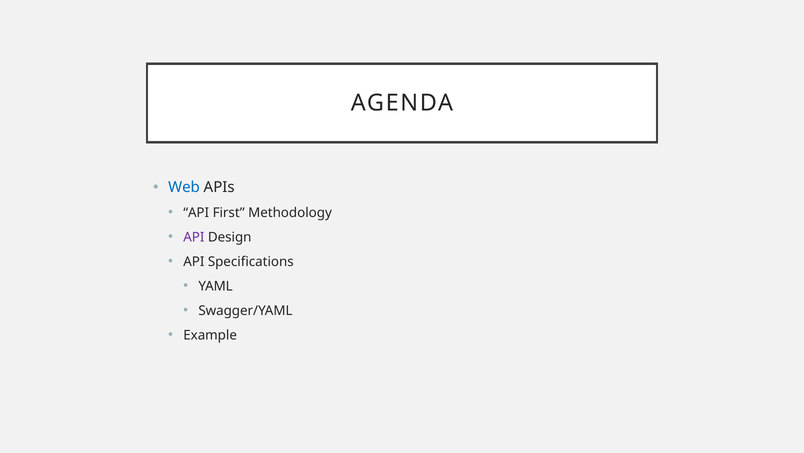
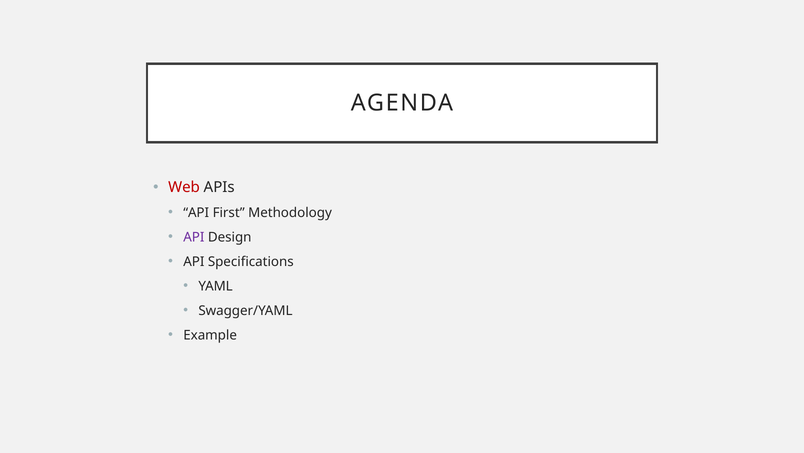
Web colour: blue -> red (184, 187)
